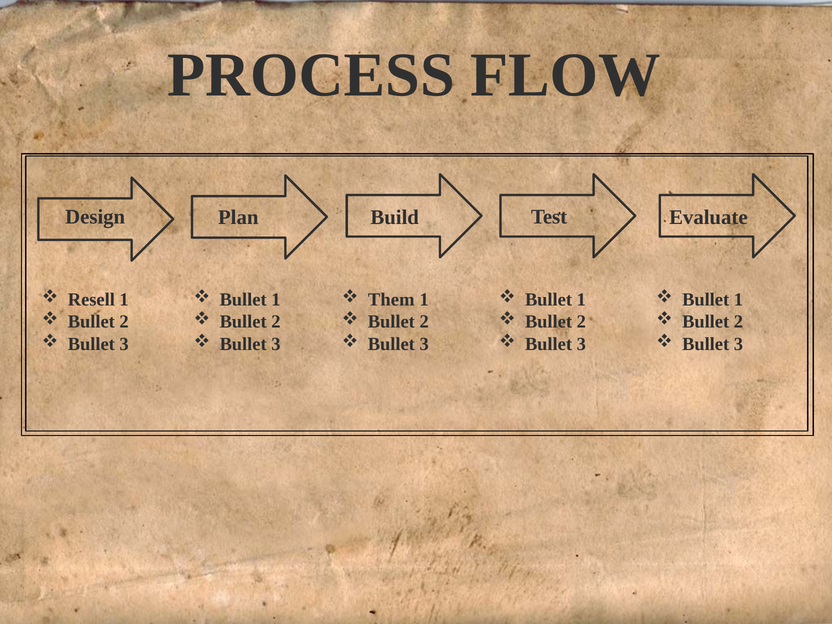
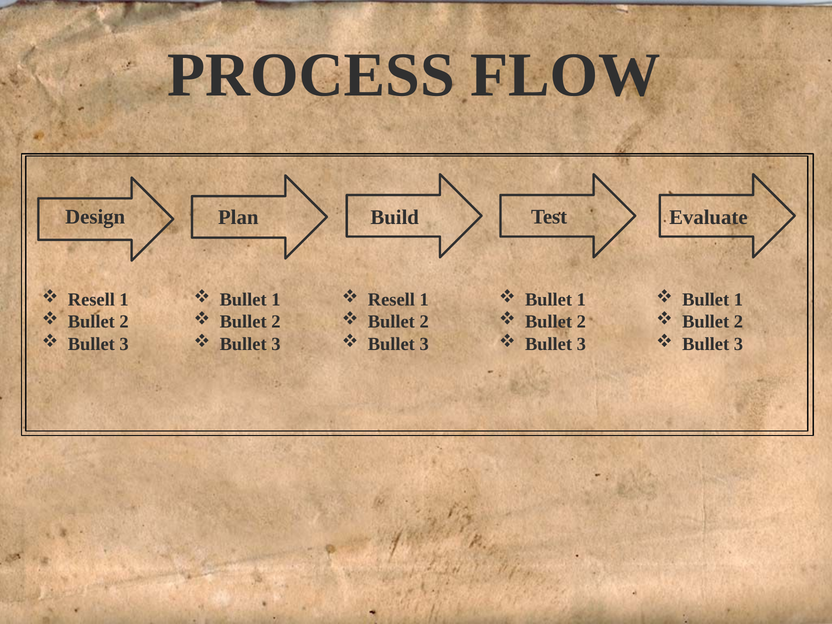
Them: Them -> Resell (391, 300)
